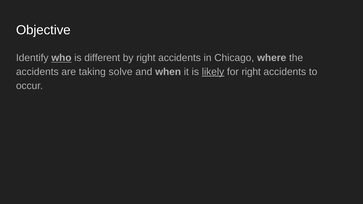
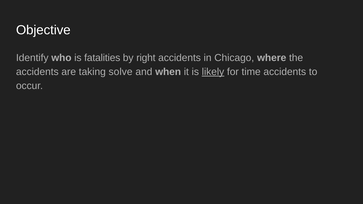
who underline: present -> none (61, 58)
different: different -> fatalities (102, 58)
for right: right -> time (251, 72)
